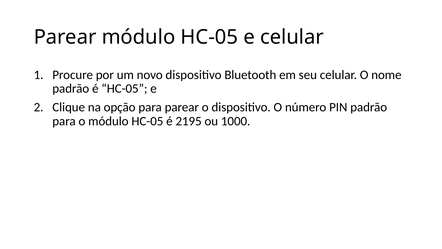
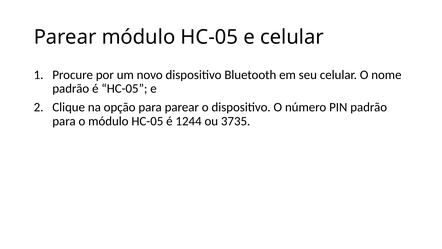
2195: 2195 -> 1244 (189, 121)
1000: 1000 -> 3735 (236, 121)
